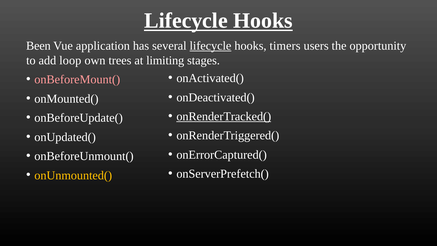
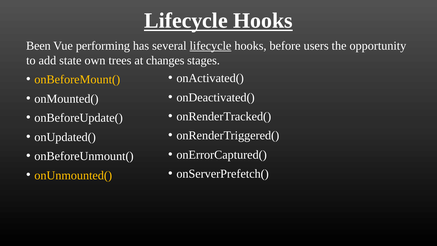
application: application -> performing (103, 46)
timers: timers -> before (285, 46)
loop: loop -> state (70, 60)
limiting: limiting -> changes (165, 60)
onBeforeMount( colour: pink -> yellow (77, 80)
onRenderTracked( underline: present -> none (224, 116)
